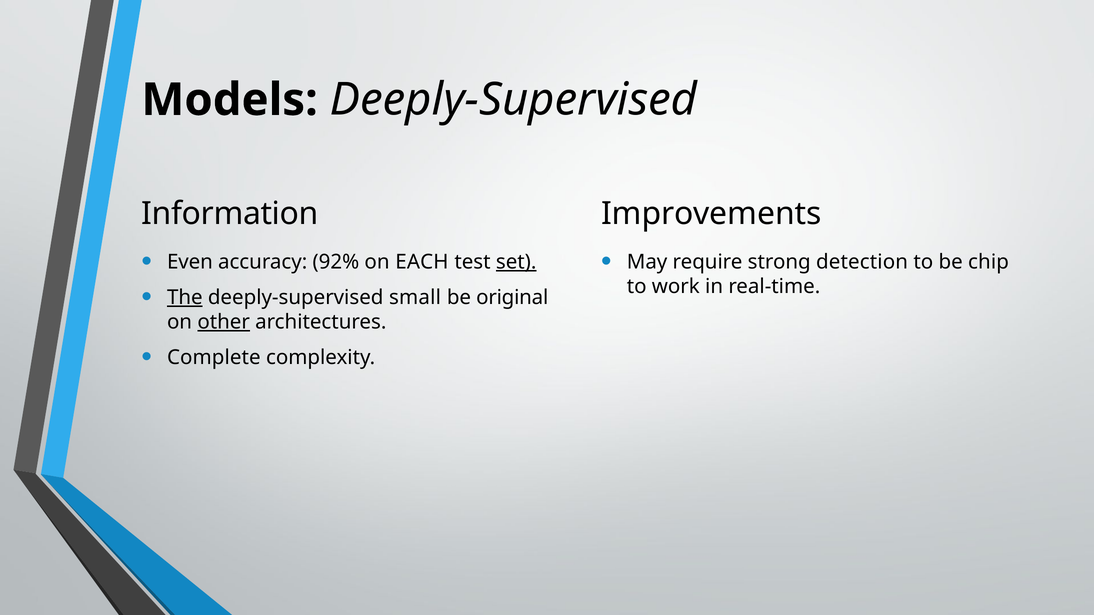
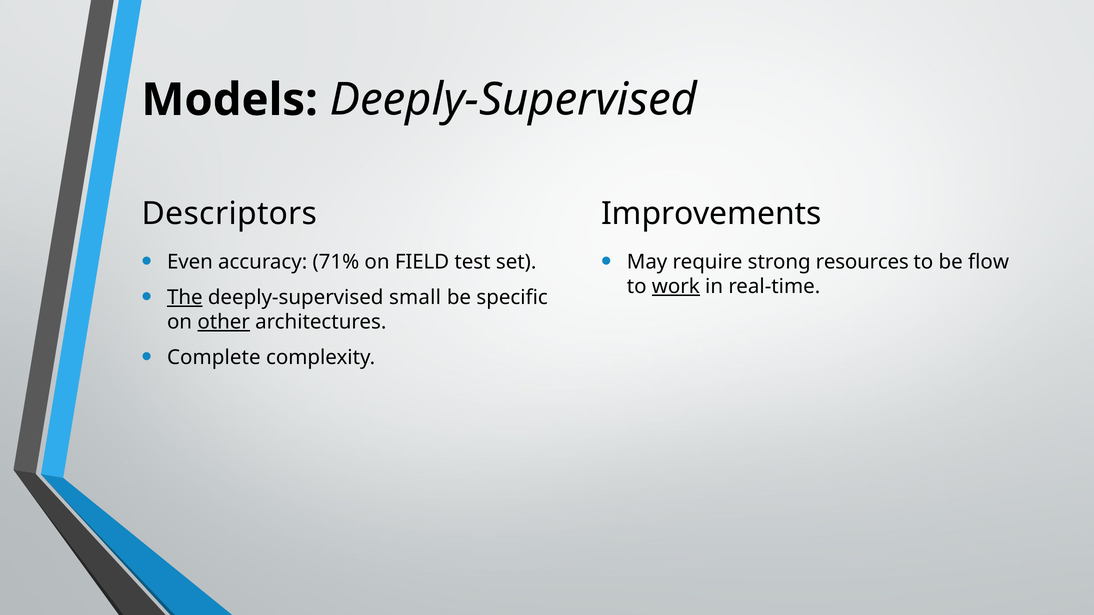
Information: Information -> Descriptors (230, 214)
92%: 92% -> 71% (336, 262)
EACH: EACH -> FIELD (422, 262)
set underline: present -> none (516, 262)
detection: detection -> resources (862, 262)
chip: chip -> flow (989, 262)
work underline: none -> present (676, 287)
original: original -> specific (512, 298)
